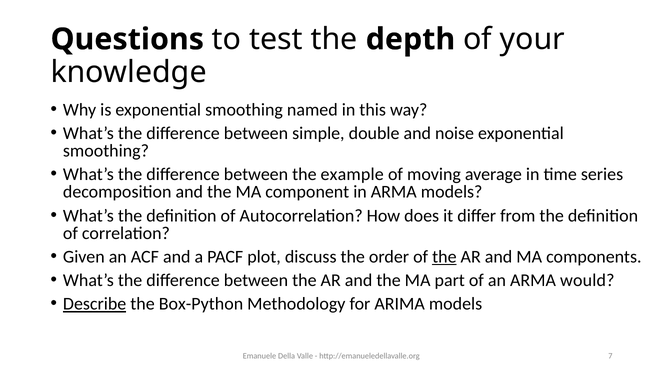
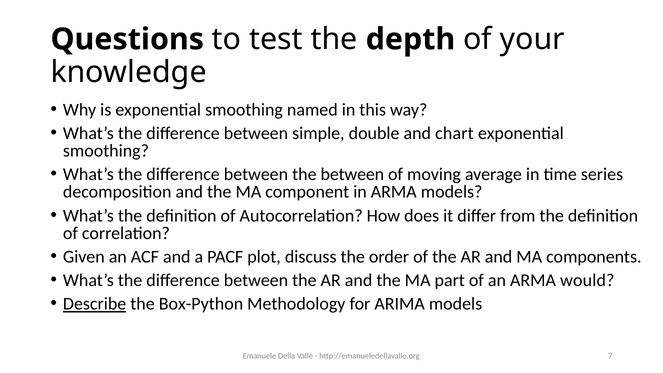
noise: noise -> chart (454, 133)
the example: example -> between (352, 175)
the underline: present -> none (444, 257)
